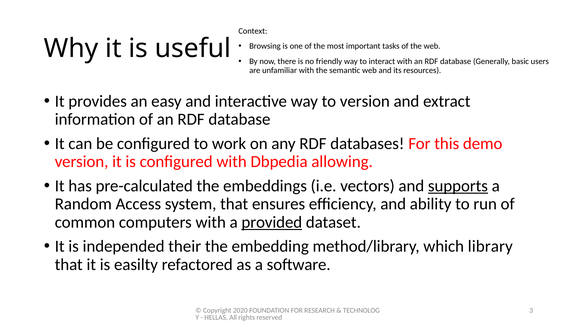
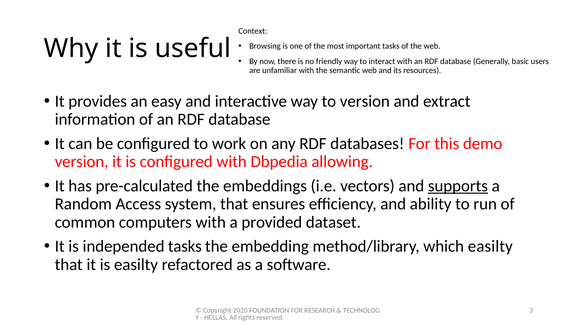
provided underline: present -> none (272, 222)
independed their: their -> tasks (185, 246)
which library: library -> easilty (490, 246)
